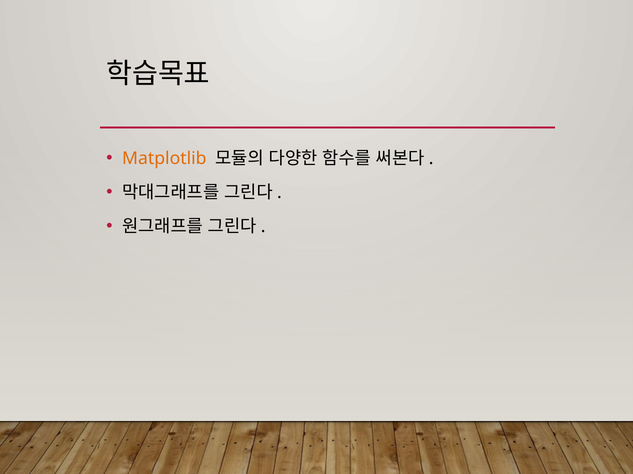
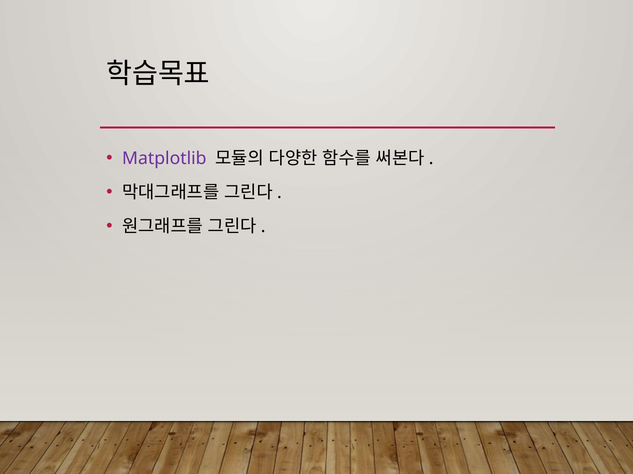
Matplotlib colour: orange -> purple (164, 159)
